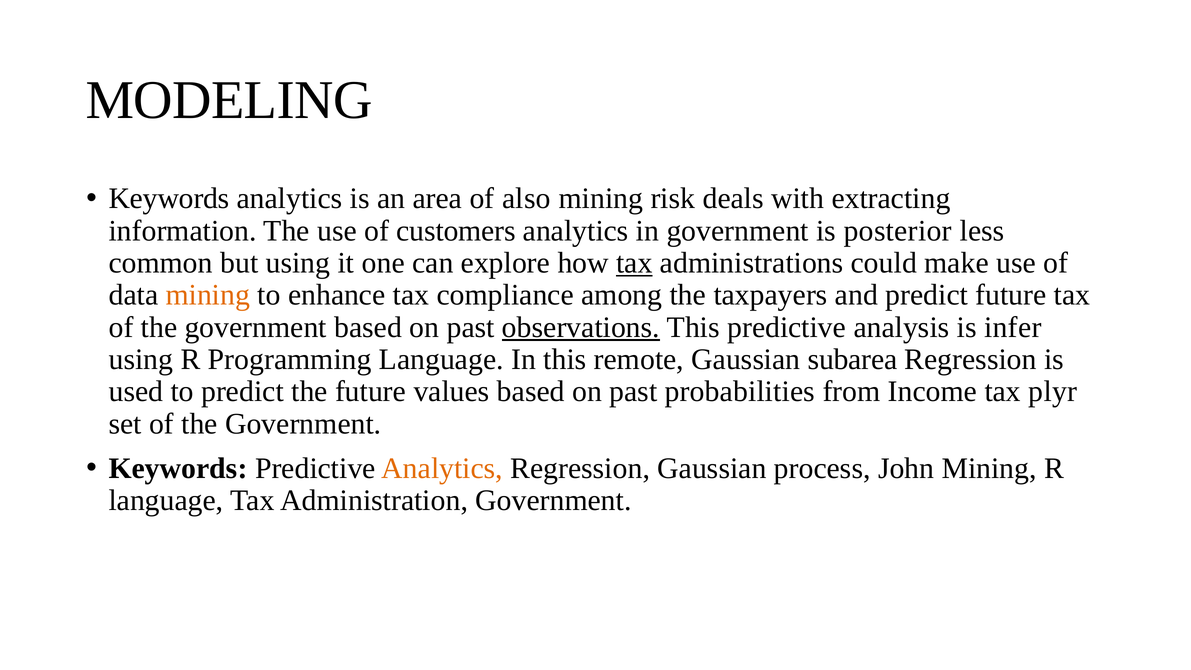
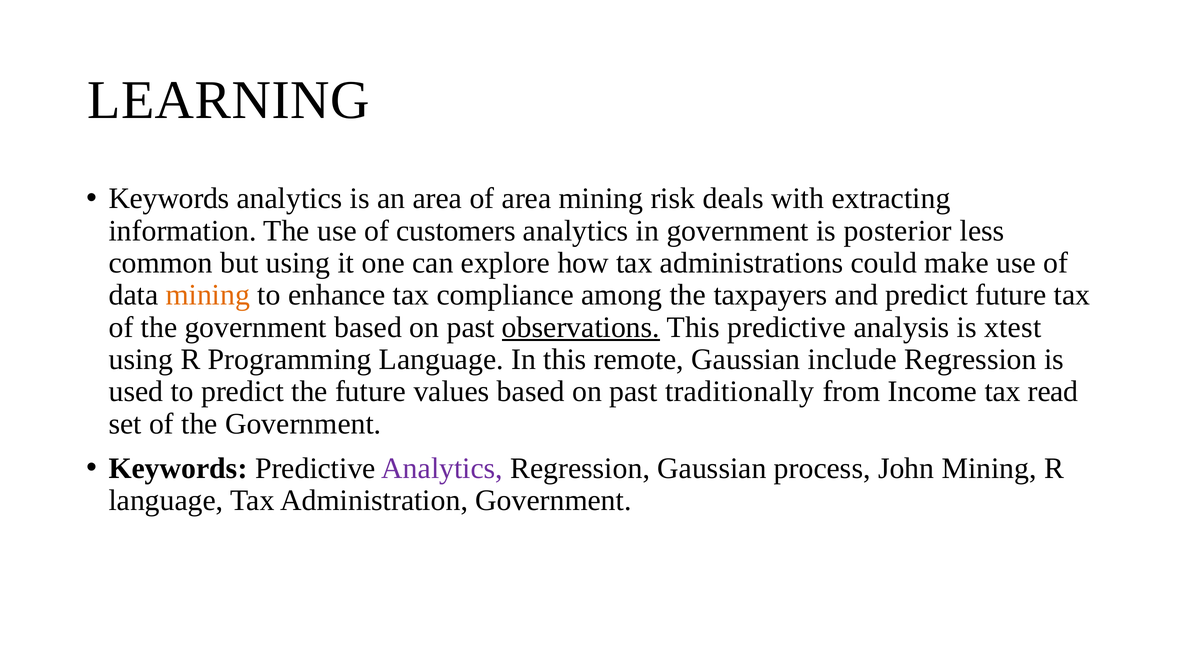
MODELING: MODELING -> LEARNING (229, 100)
of also: also -> area (527, 199)
tax underline: present -> none (634, 263)
infer: infer -> xtest (1013, 327)
subarea: subarea -> include (852, 359)
probabilities: probabilities -> traditionally (740, 391)
plyr: plyr -> read (1053, 391)
Analytics colour: orange -> purple (442, 468)
